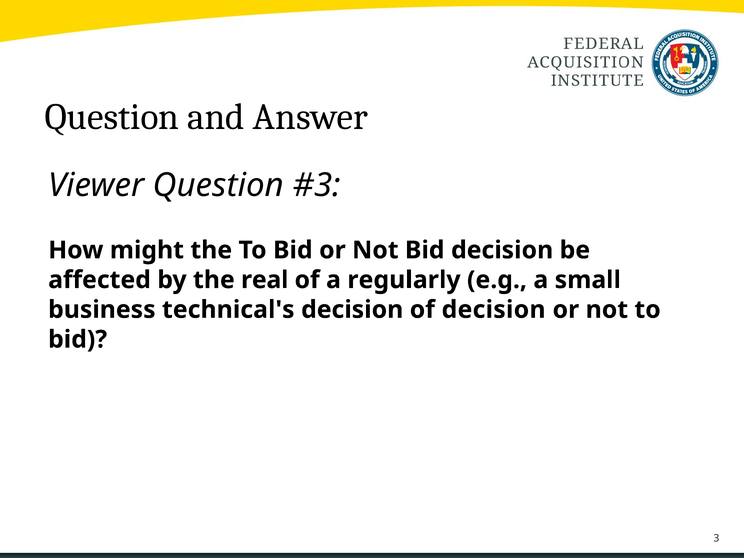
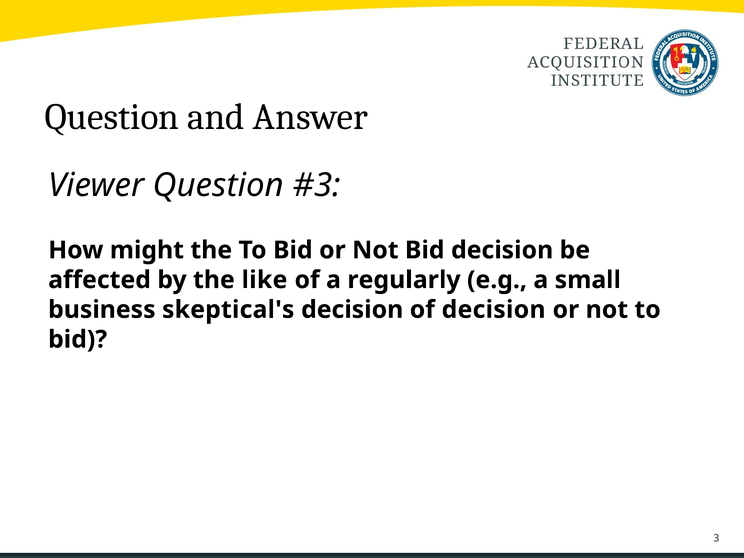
real: real -> like (264, 280)
technical's: technical's -> skeptical's (228, 310)
